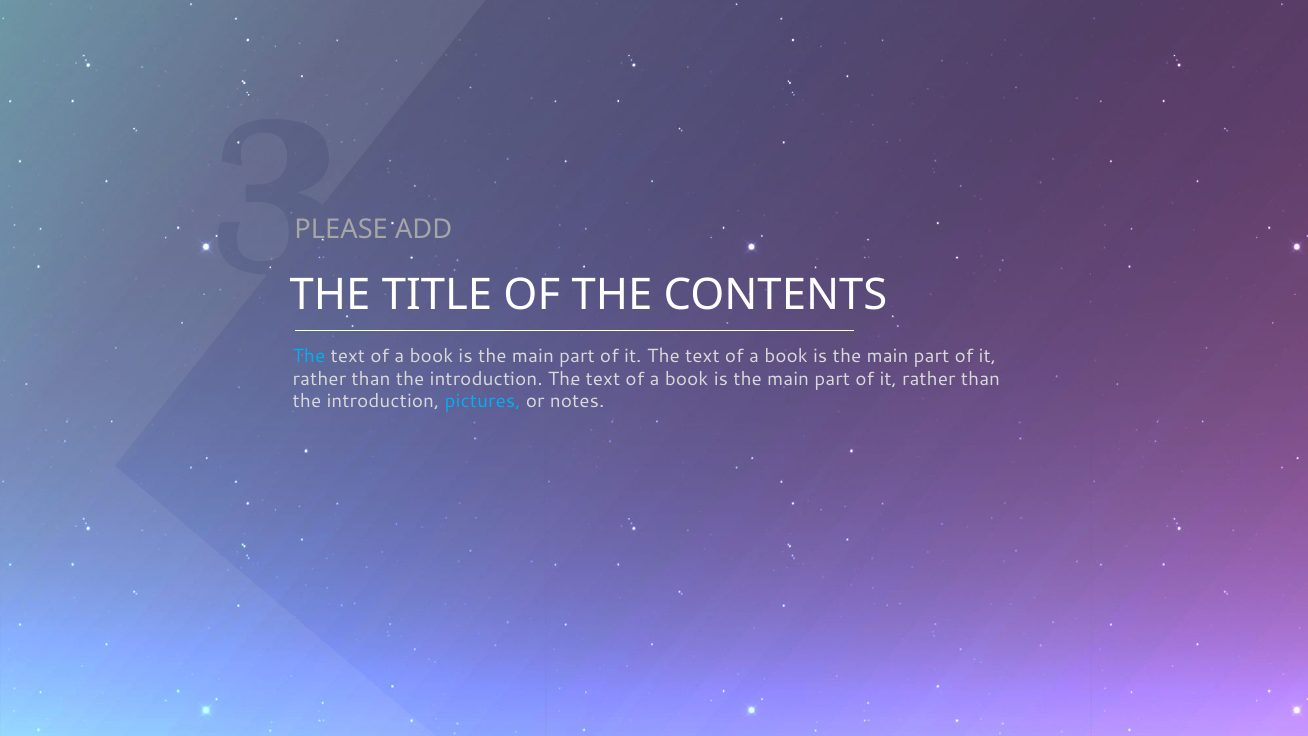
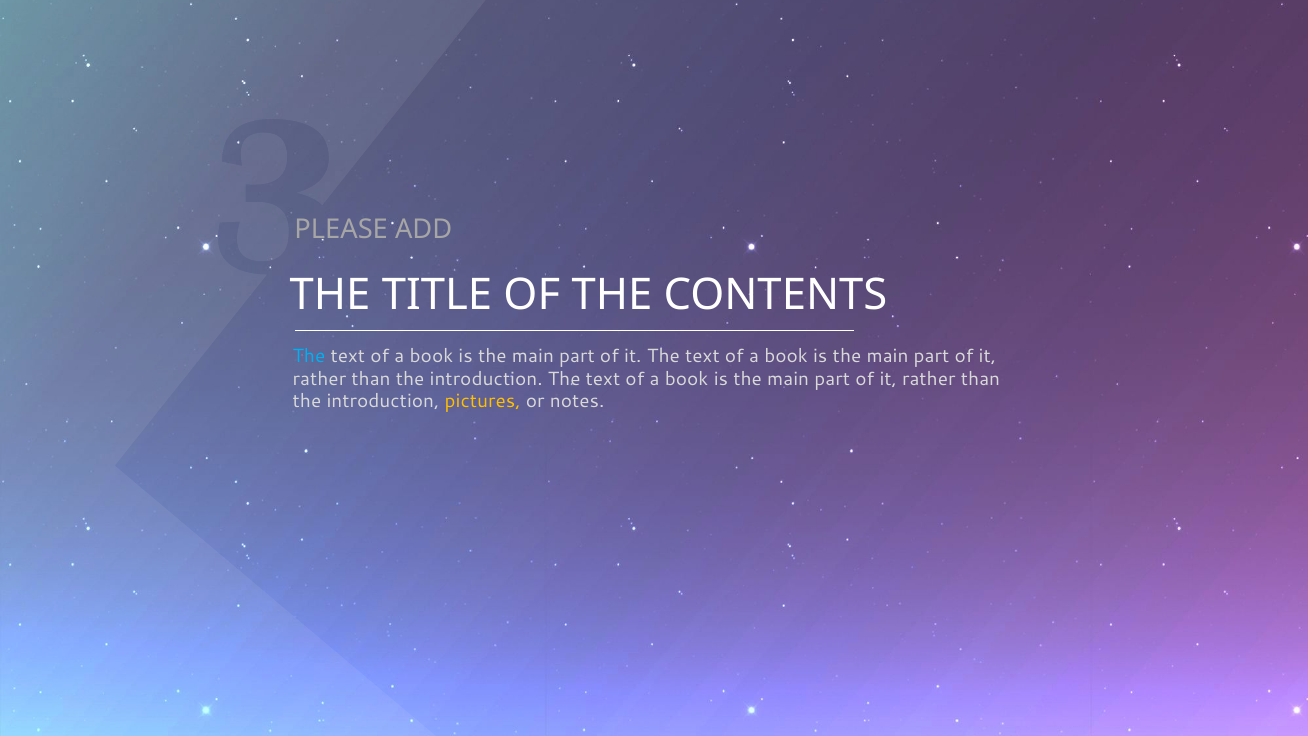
pictures colour: light blue -> yellow (483, 402)
